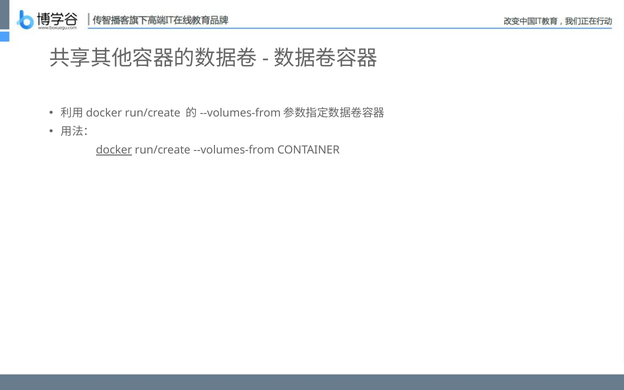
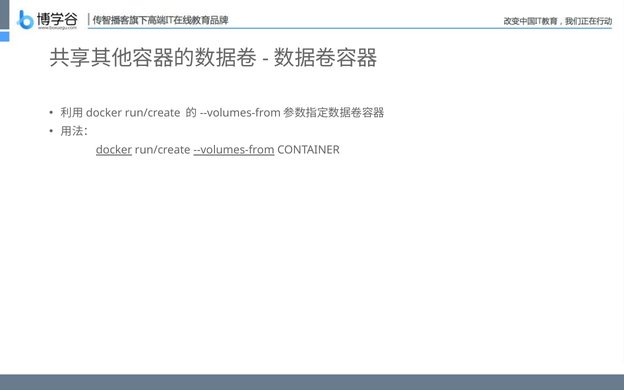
--volumes-from underline: none -> present (234, 150)
